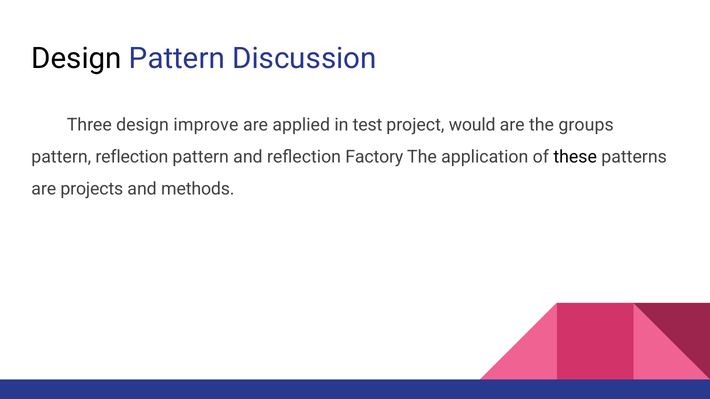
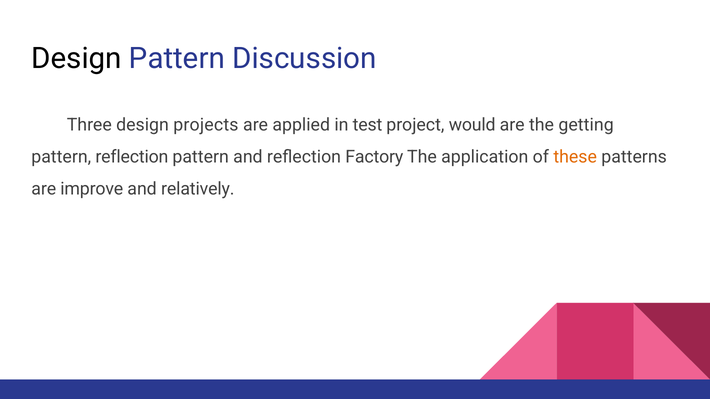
improve: improve -> projects (206, 125)
groups: groups -> getting (586, 125)
these colour: black -> orange (575, 157)
projects: projects -> improve (92, 189)
methods: methods -> relatively (198, 189)
